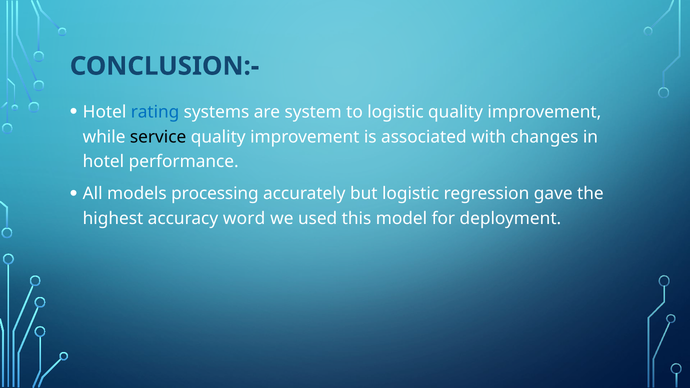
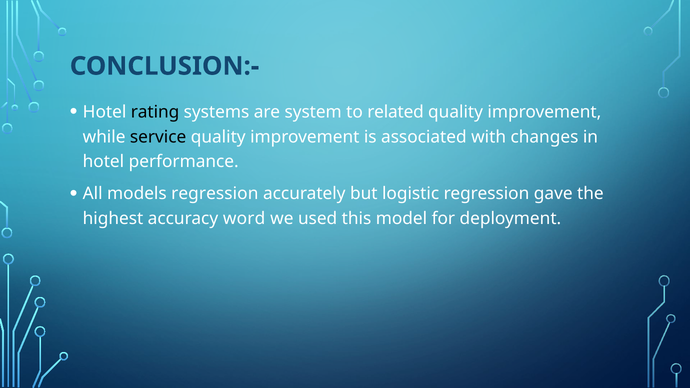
rating colour: blue -> black (155, 112)
to logistic: logistic -> related (396, 112)
models processing: processing -> regression (215, 194)
